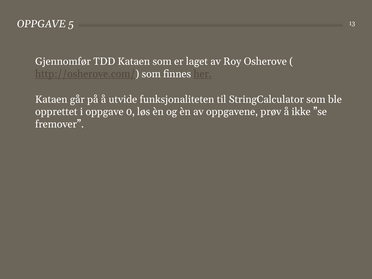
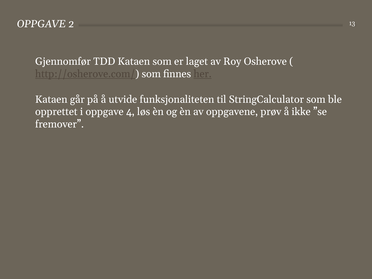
5: 5 -> 2 (71, 24)
0: 0 -> 4 (130, 112)
